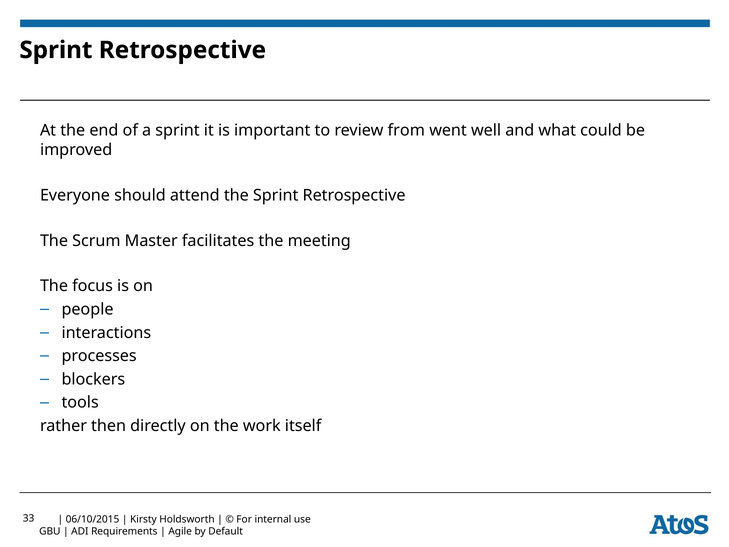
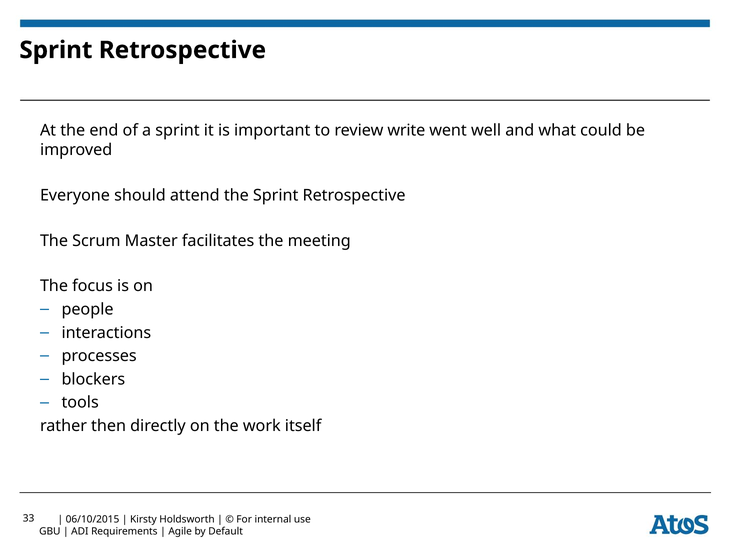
from: from -> write (406, 130)
